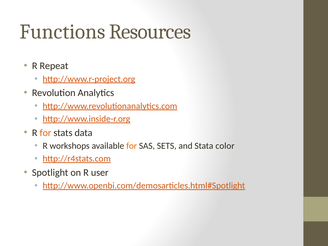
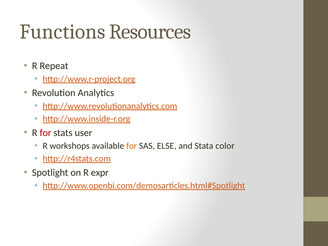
for colour: orange -> red (45, 133)
data: data -> user (83, 133)
SETS: SETS -> ELSE (167, 146)
user: user -> expr (100, 172)
